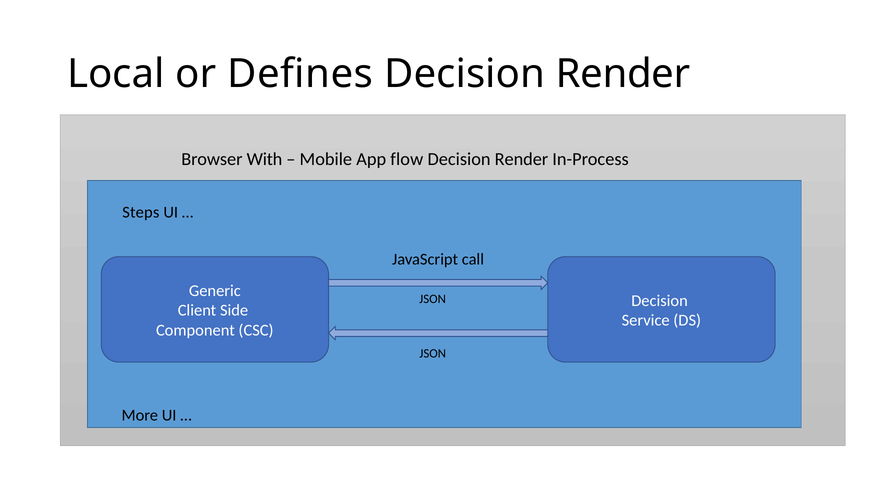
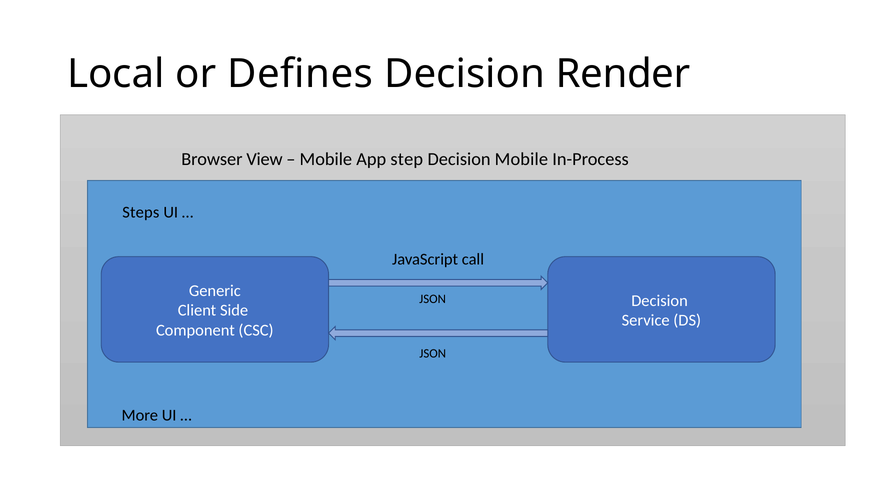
With: With -> View (265, 159)
flow: flow -> step (407, 159)
Render: Render -> Mobile (521, 159)
